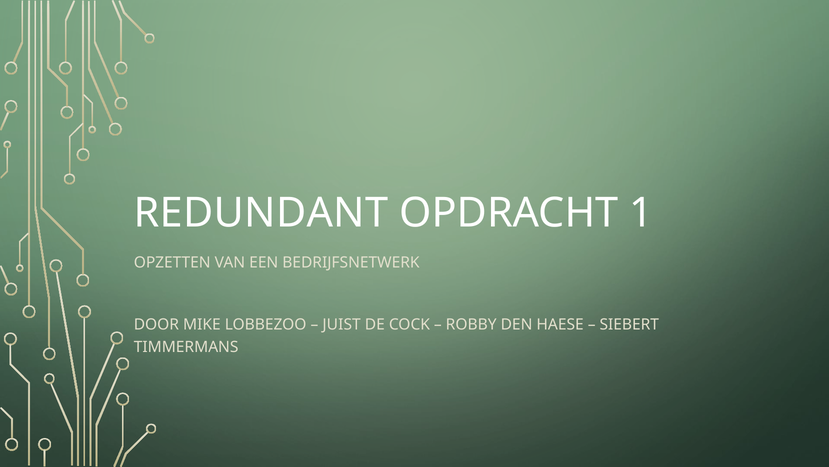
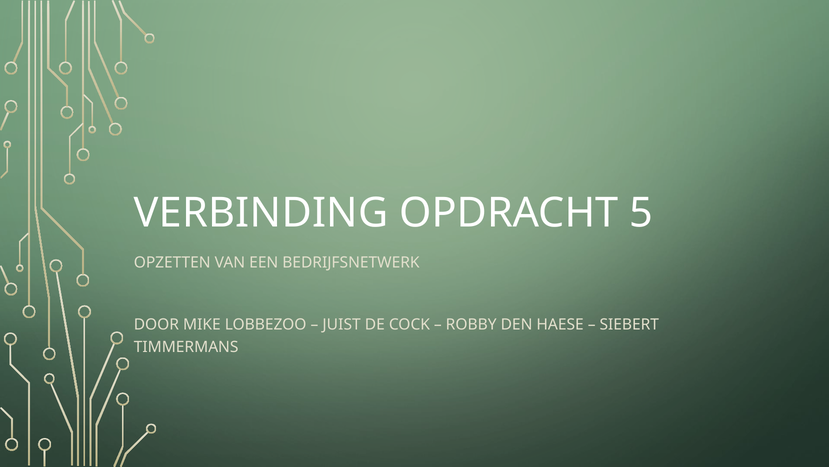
REDUNDANT: REDUNDANT -> VERBINDING (261, 213)
1: 1 -> 5 (641, 213)
